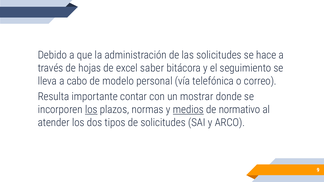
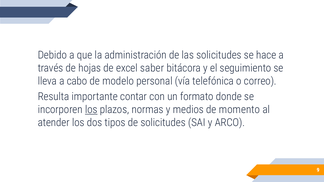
mostrar: mostrar -> formato (197, 97)
medios underline: present -> none (188, 110)
normativo: normativo -> momento (239, 110)
